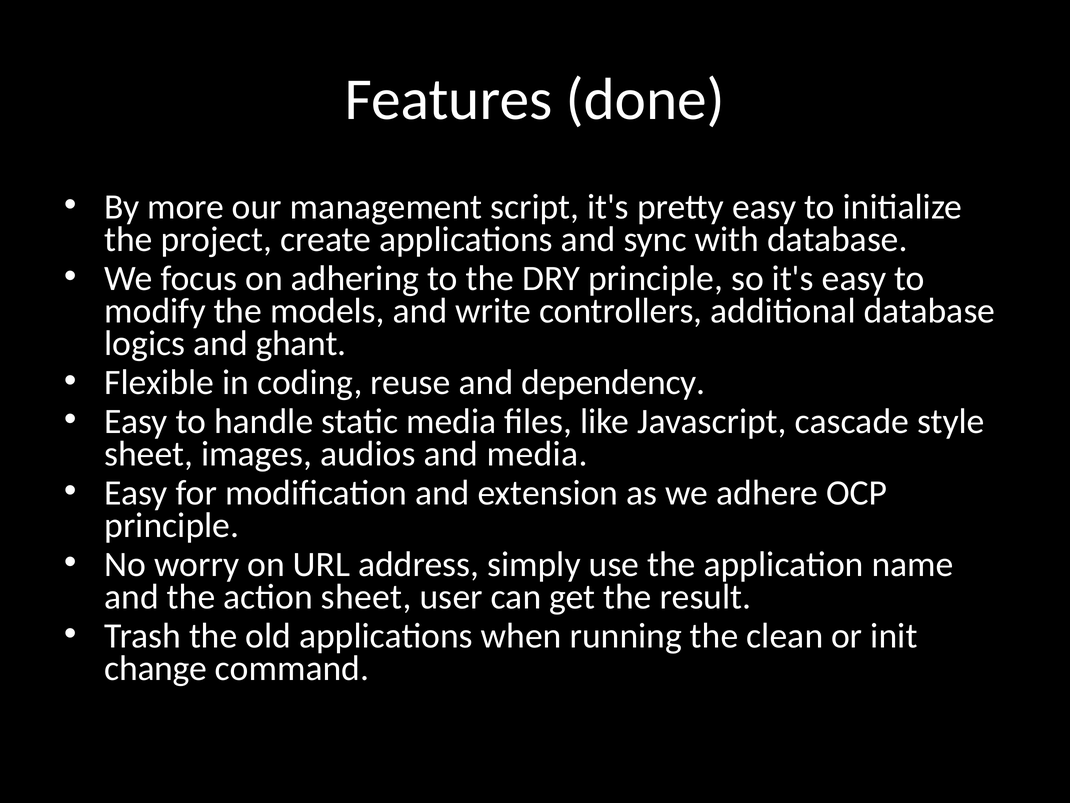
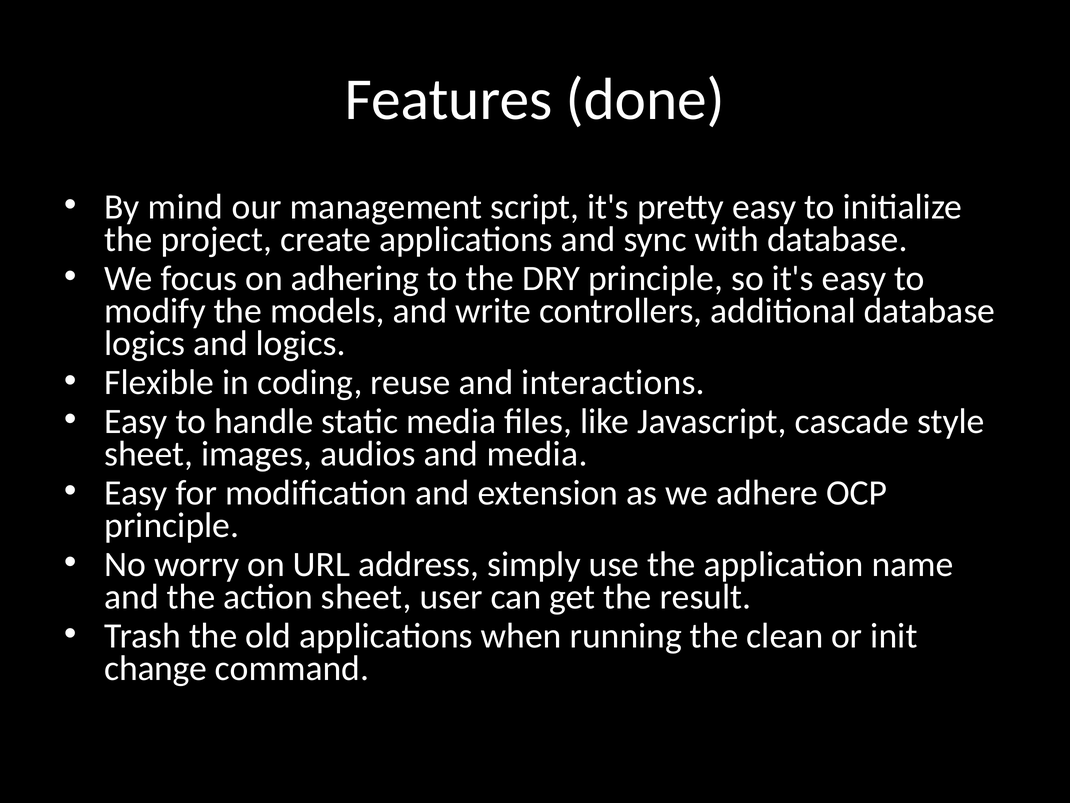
more: more -> mind (185, 207)
and ghant: ghant -> logics (301, 343)
dependency: dependency -> interactions (613, 382)
